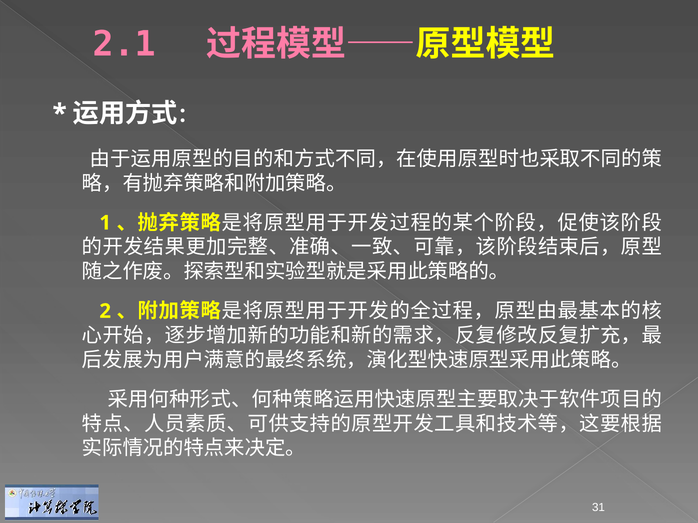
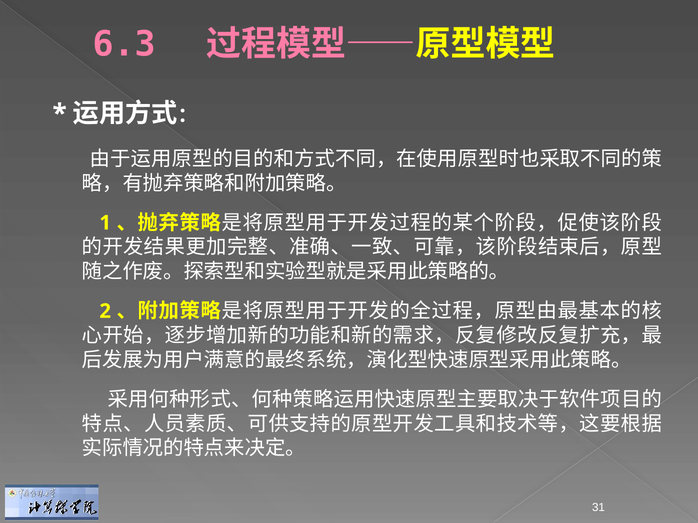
2.1: 2.1 -> 6.3 (124, 44)
